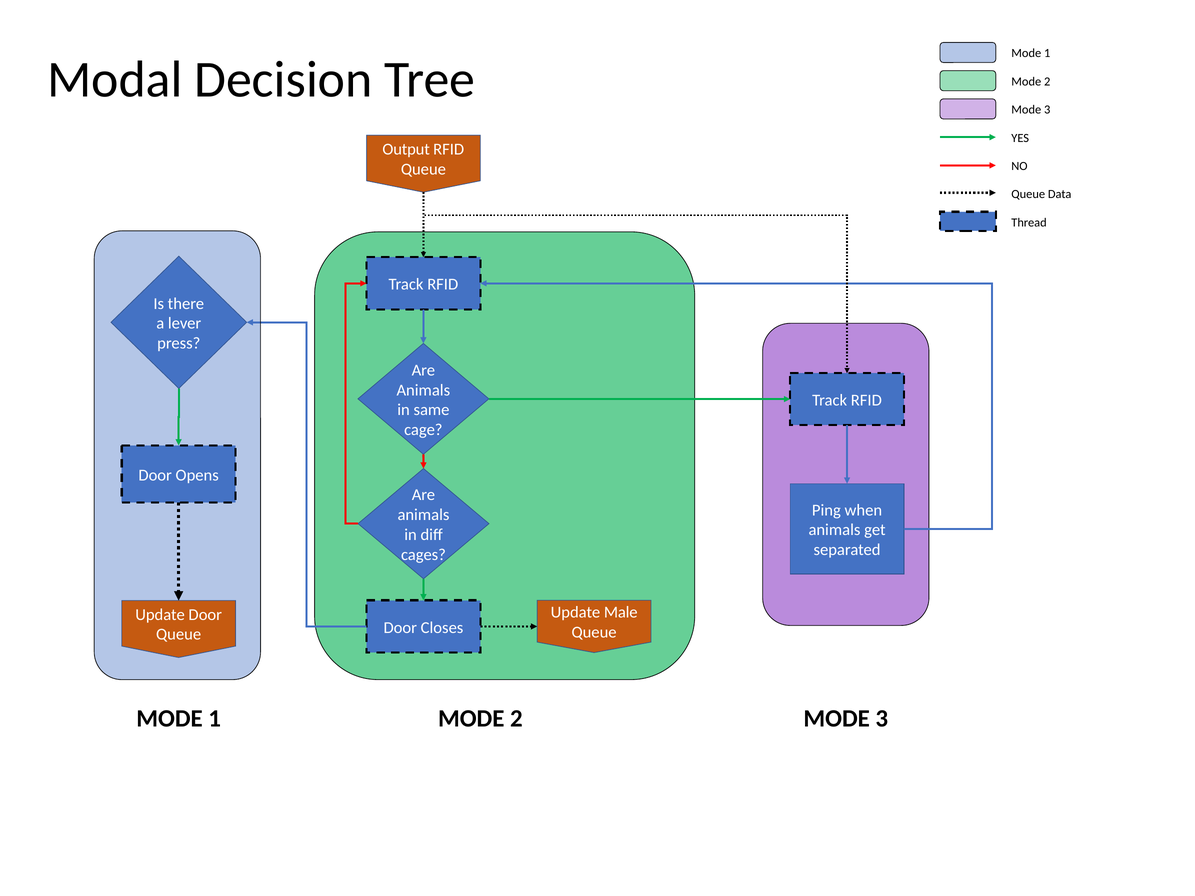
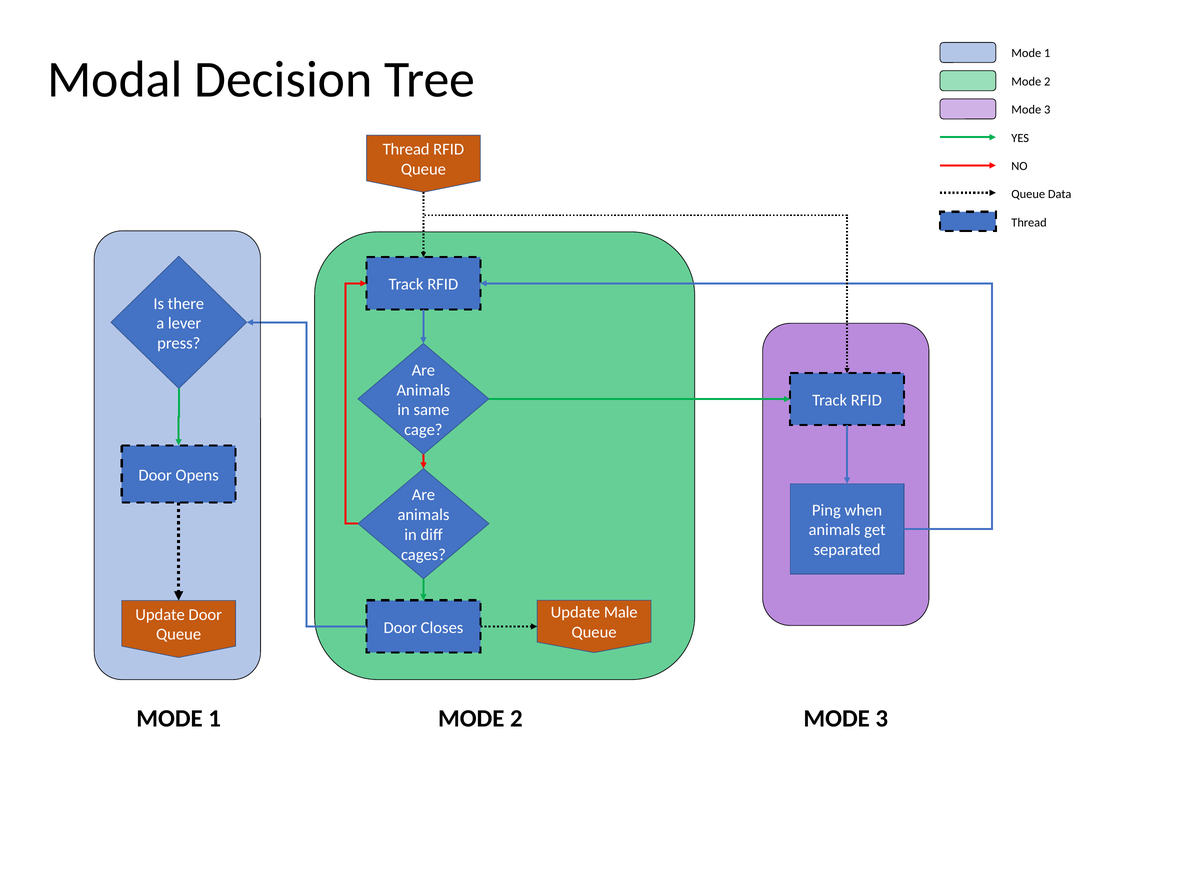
Output: Output -> Thread (406, 149)
